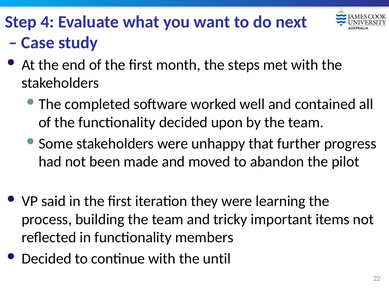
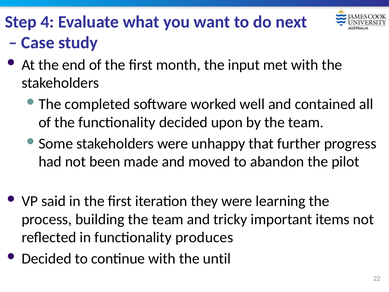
steps: steps -> input (244, 65)
members: members -> produces (204, 237)
